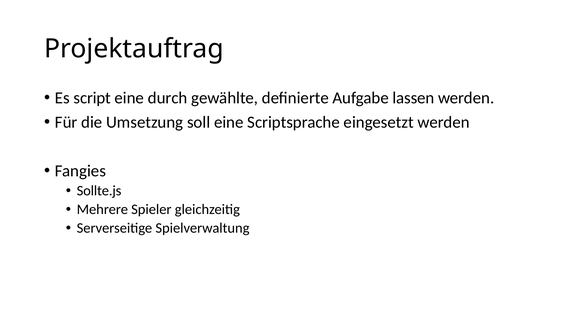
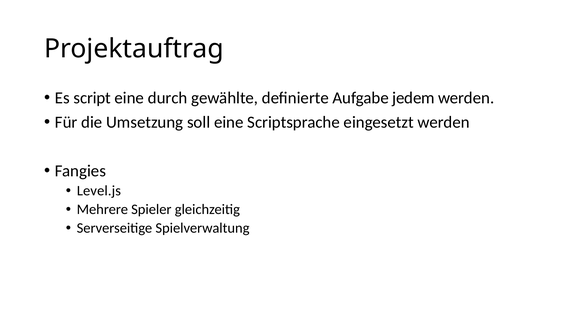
lassen: lassen -> jedem (413, 98)
Sollte.js: Sollte.js -> Level.js (99, 191)
